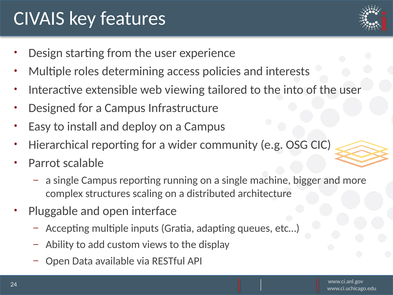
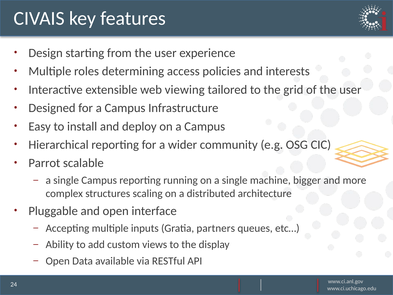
into: into -> grid (293, 90)
adapting: adapting -> partners (216, 228)
